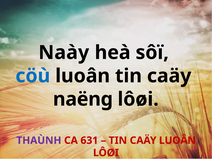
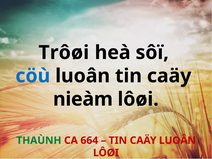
Naày: Naày -> Trôøi (64, 53)
naëng: naëng -> nieàm (83, 99)
THAÙNH colour: purple -> green (39, 140)
631: 631 -> 664 (89, 140)
